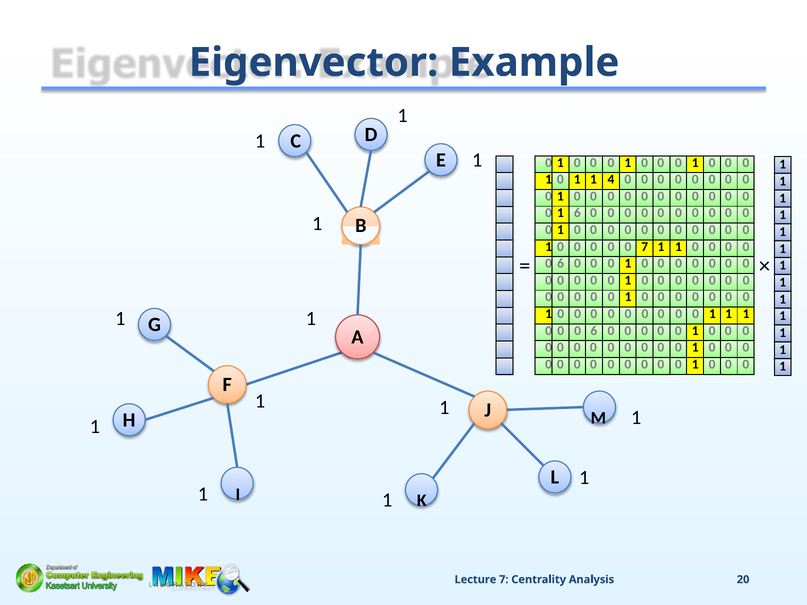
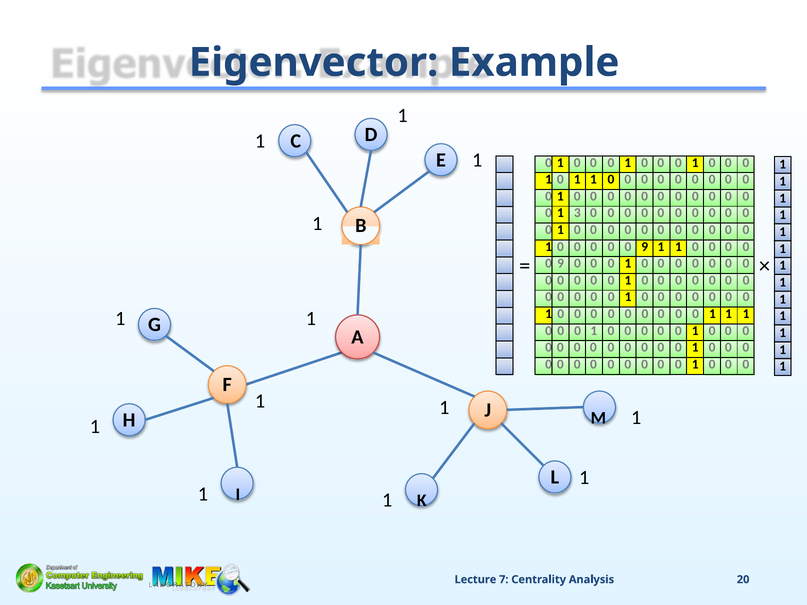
0 1 1 4: 4 -> 0 (611, 180)
1 6: 6 -> 3 (577, 213)
7: 7 -> 9 (645, 247)
6: 6 -> 9 (561, 264)
6: 6 -> 1 (594, 331)
